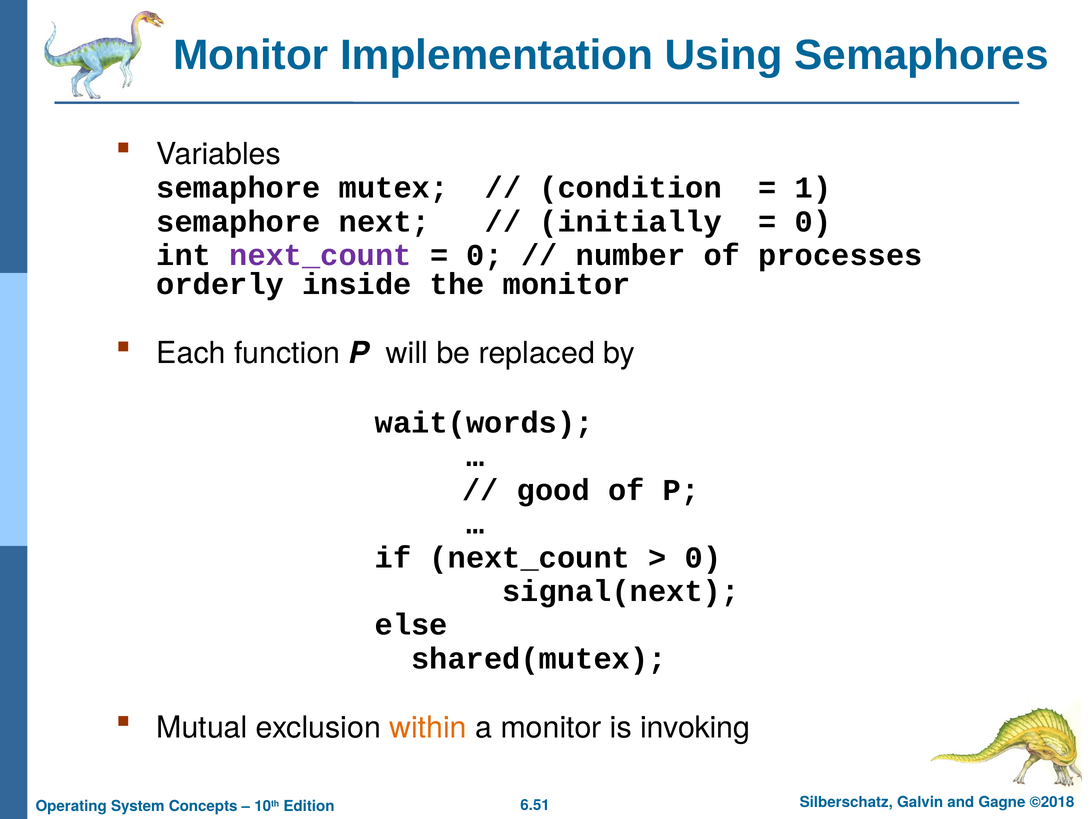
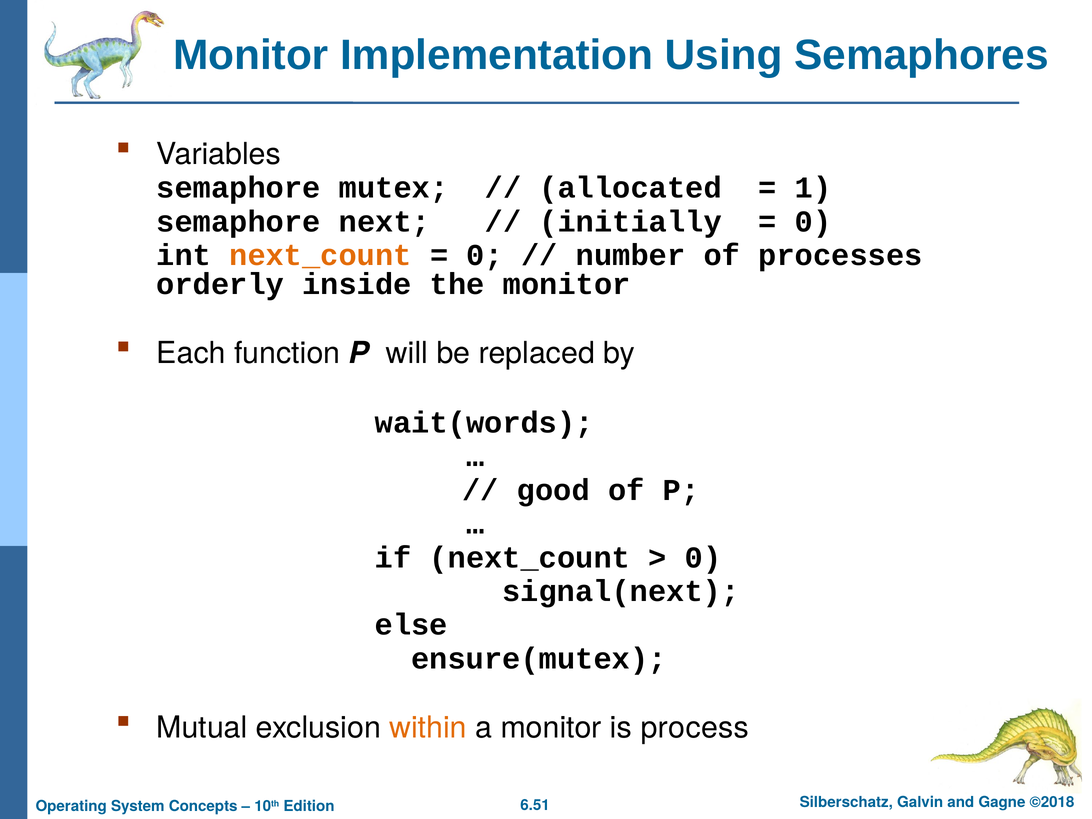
condition: condition -> allocated (631, 188)
next_count colour: purple -> orange (320, 255)
shared(mutex: shared(mutex -> ensure(mutex (539, 659)
invoking: invoking -> process (695, 728)
